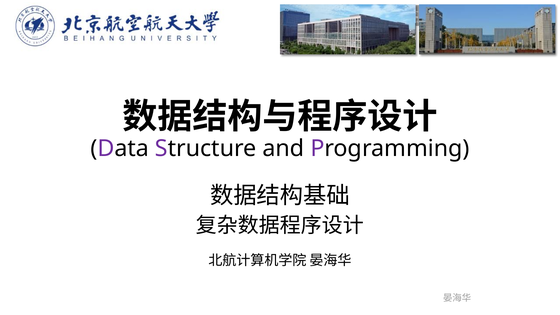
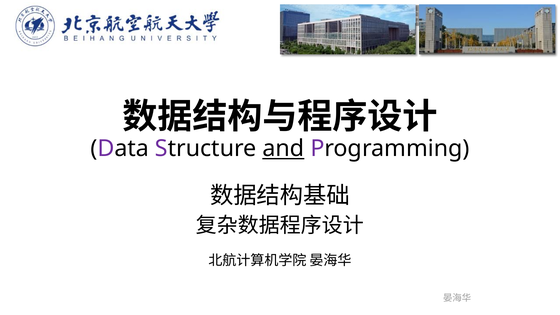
and underline: none -> present (283, 149)
